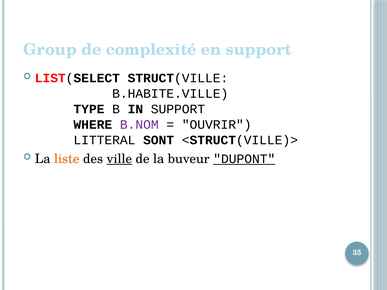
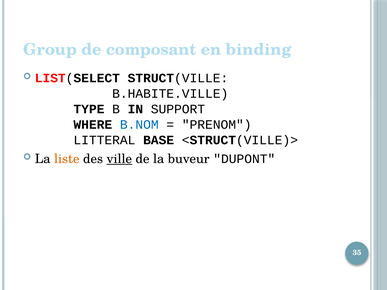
complexité: complexité -> composant (151, 50)
en support: support -> binding (259, 50)
B.NOM colour: purple -> blue (139, 125)
OUVRIR: OUVRIR -> PRENOM (217, 125)
SONT: SONT -> BASE (159, 140)
DUPONT underline: present -> none (244, 159)
